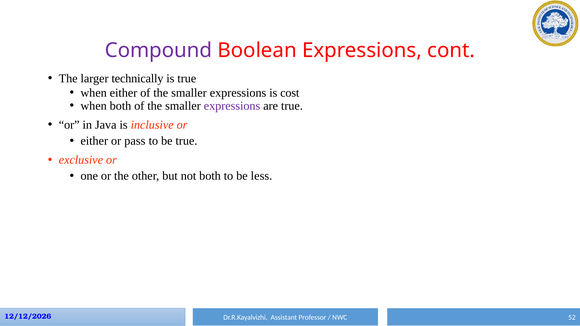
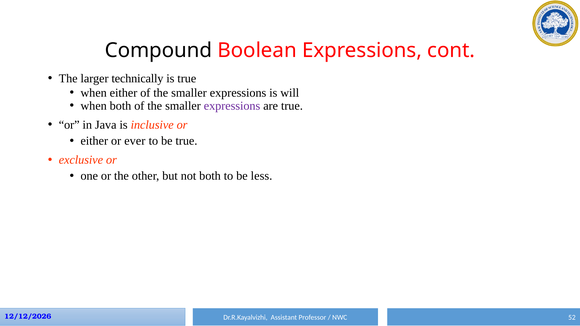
Compound colour: purple -> black (159, 51)
cost: cost -> will (290, 93)
pass: pass -> ever (135, 141)
